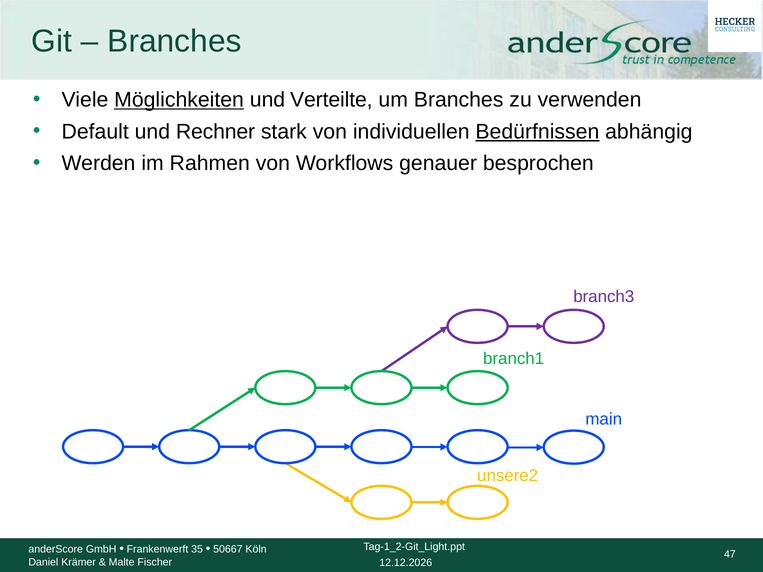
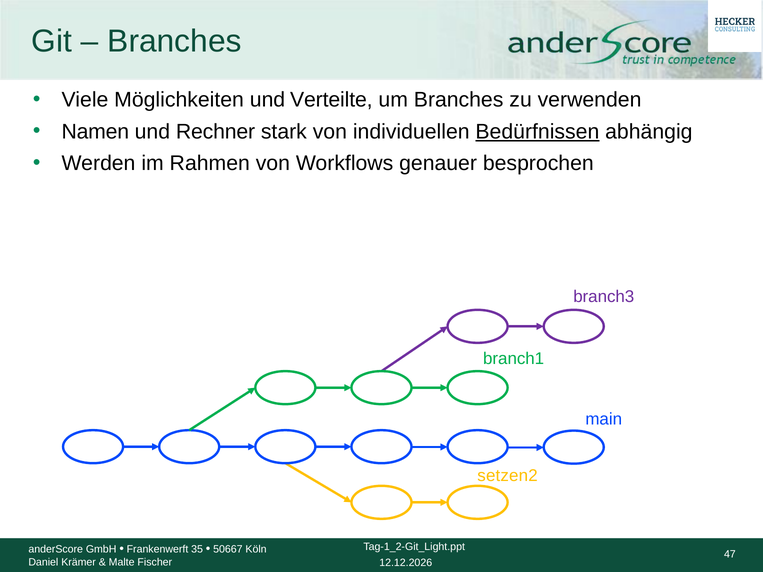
Möglichkeiten underline: present -> none (179, 100)
Default: Default -> Namen (95, 132)
unsere2: unsere2 -> setzen2 (508, 476)
